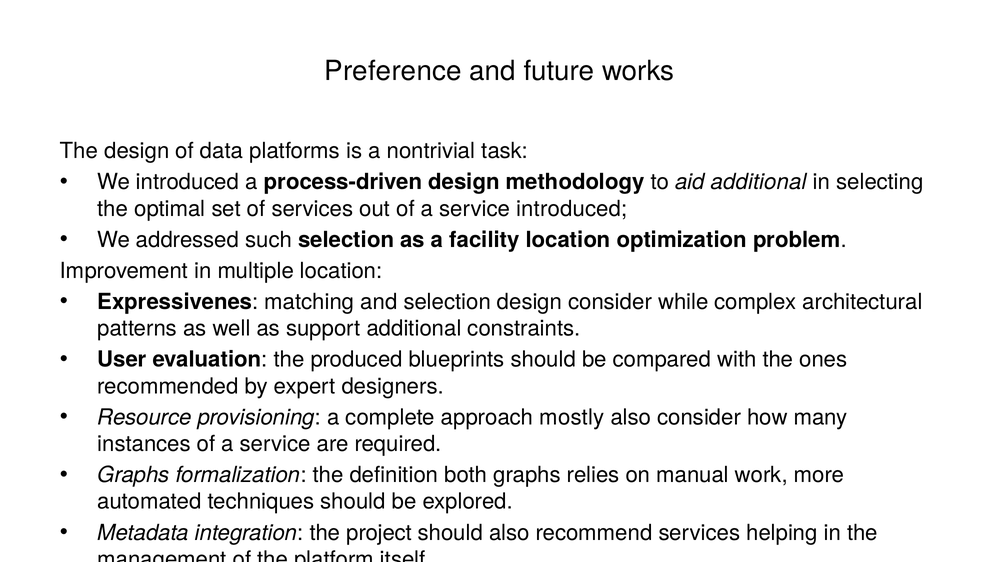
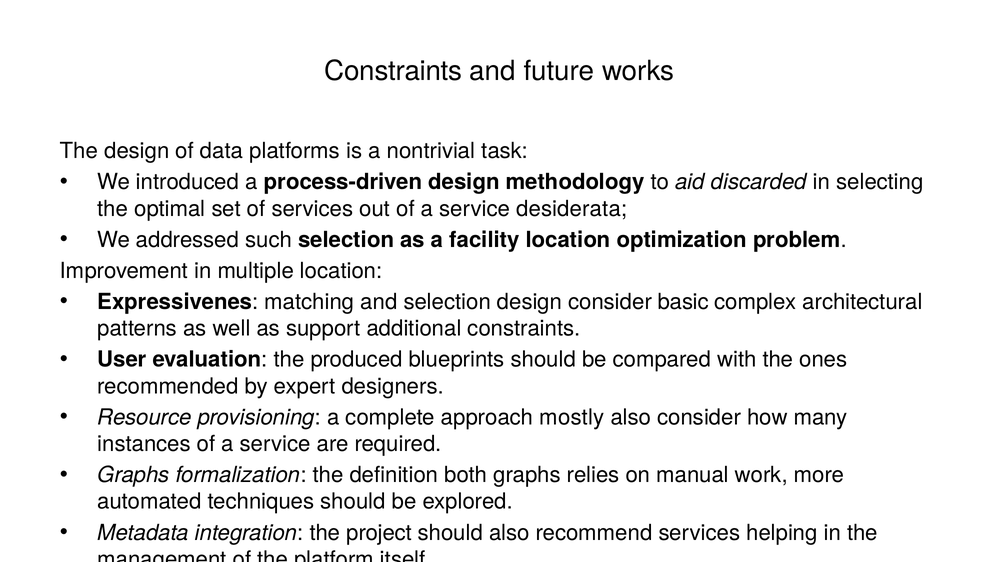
Preference: Preference -> Constraints (393, 71)
aid additional: additional -> discarded (759, 182)
service introduced: introduced -> desiderata (572, 209)
while: while -> basic (683, 302)
